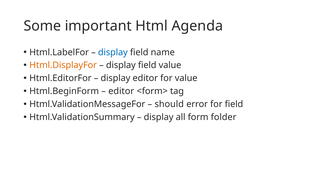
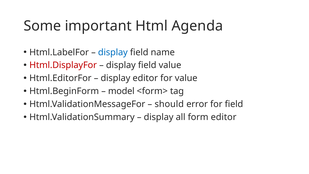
Html.DisplayFor colour: orange -> red (63, 65)
editor: editor -> model (121, 91)
form folder: folder -> editor (224, 117)
